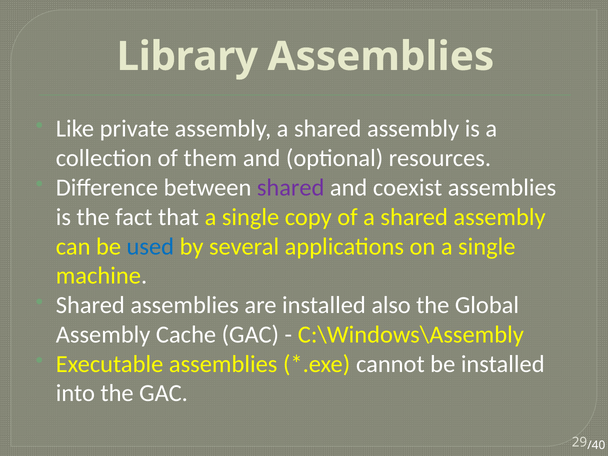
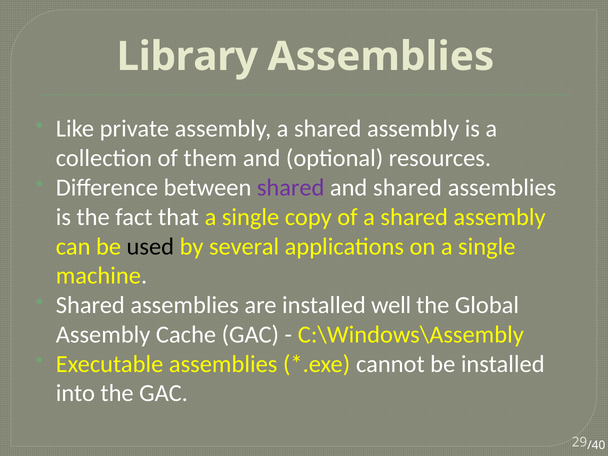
and coexist: coexist -> shared (407, 188)
used colour: blue -> black (150, 246)
also: also -> well (391, 305)
